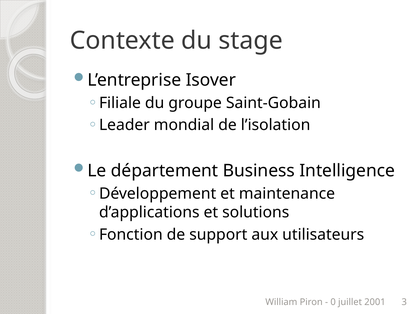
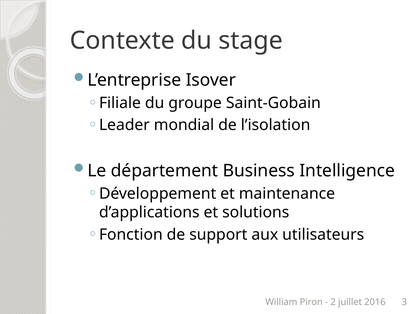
0: 0 -> 2 (333, 302)
2001: 2001 -> 2016 (375, 302)
